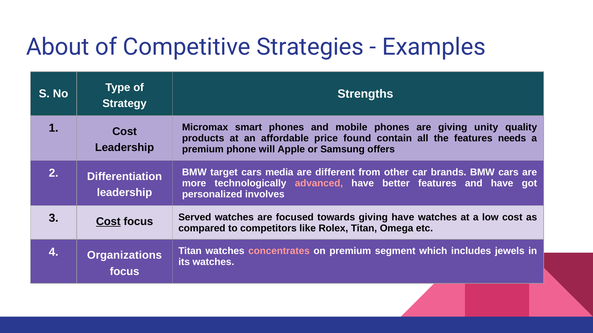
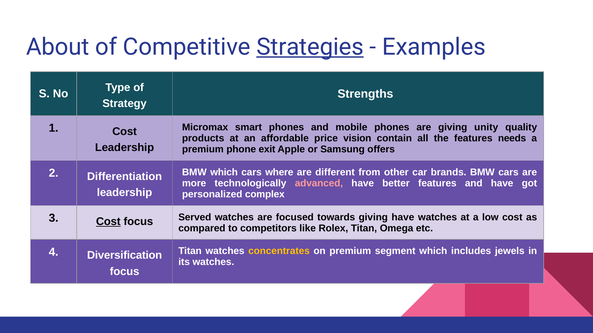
Strategies underline: none -> present (310, 47)
found: found -> vision (357, 138)
will: will -> exit (267, 150)
BMW target: target -> which (224, 172)
media: media -> where (279, 172)
involves: involves -> complex (265, 195)
concentrates colour: pink -> yellow (279, 251)
Organizations: Organizations -> Diversification (125, 256)
